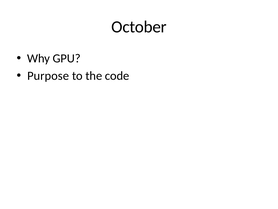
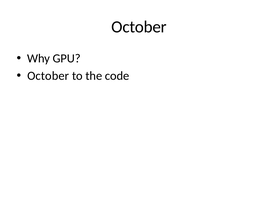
Purpose: Purpose -> October (48, 76)
